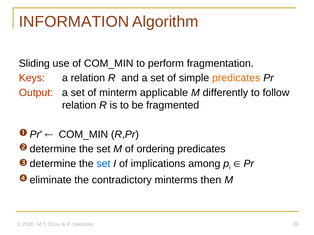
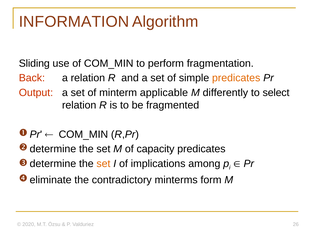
Keys: Keys -> Back (32, 78)
follow: follow -> select (276, 93)
ordering: ordering -> capacity (156, 149)
set colour: blue -> orange (103, 164)
then: then -> form (211, 180)
